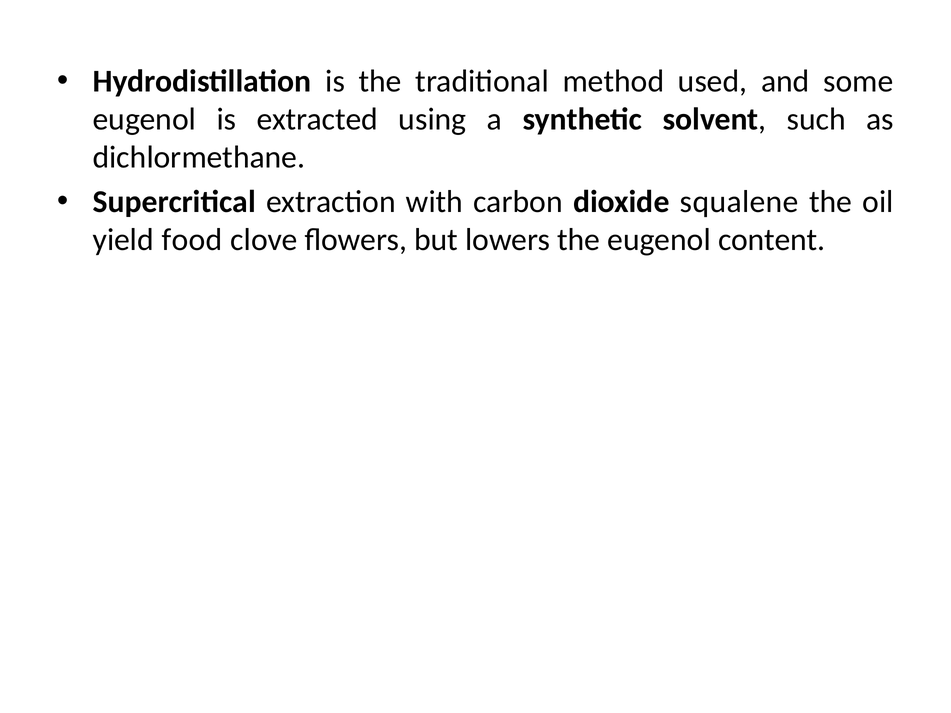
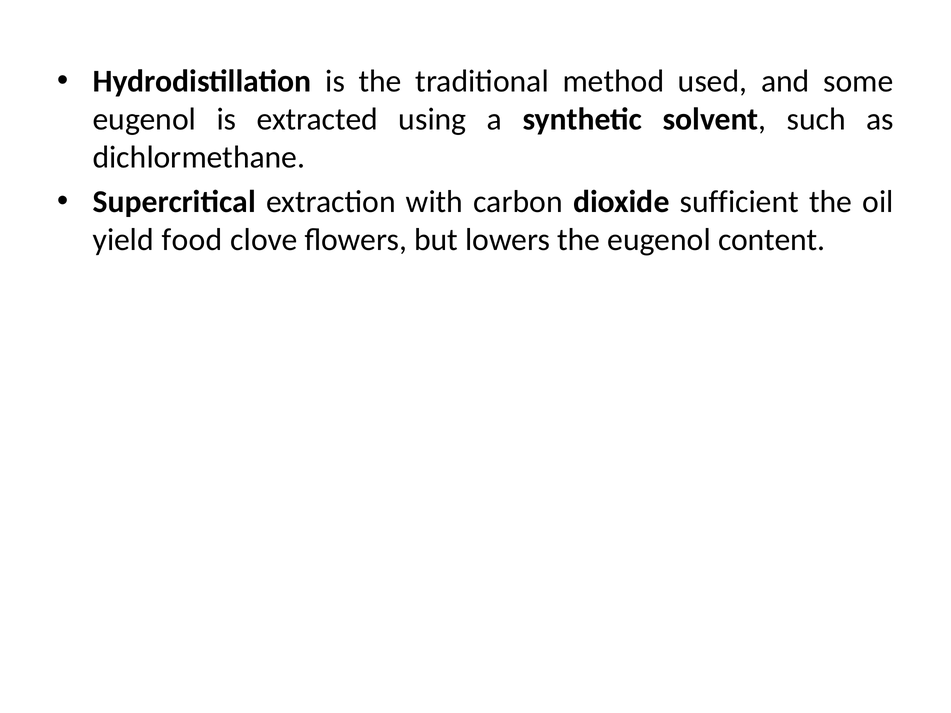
squalene: squalene -> sufficient (739, 202)
